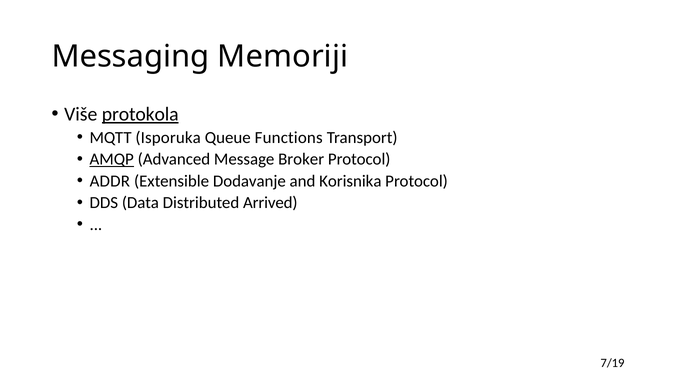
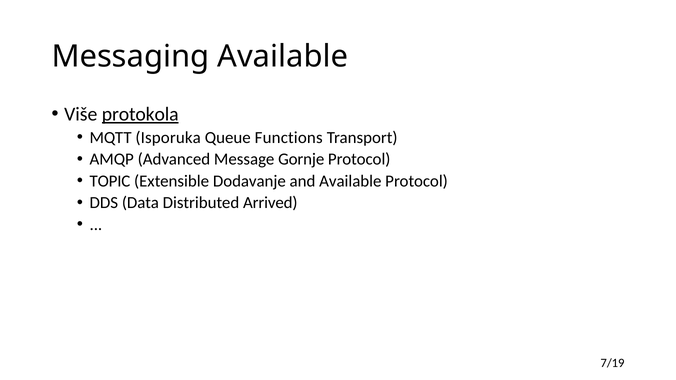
Messaging Memoriji: Memoriji -> Available (283, 57)
AMQP underline: present -> none (112, 159)
Broker: Broker -> Gornje (301, 159)
ADDR: ADDR -> TOPIC (110, 181)
and Korisnika: Korisnika -> Available (350, 181)
